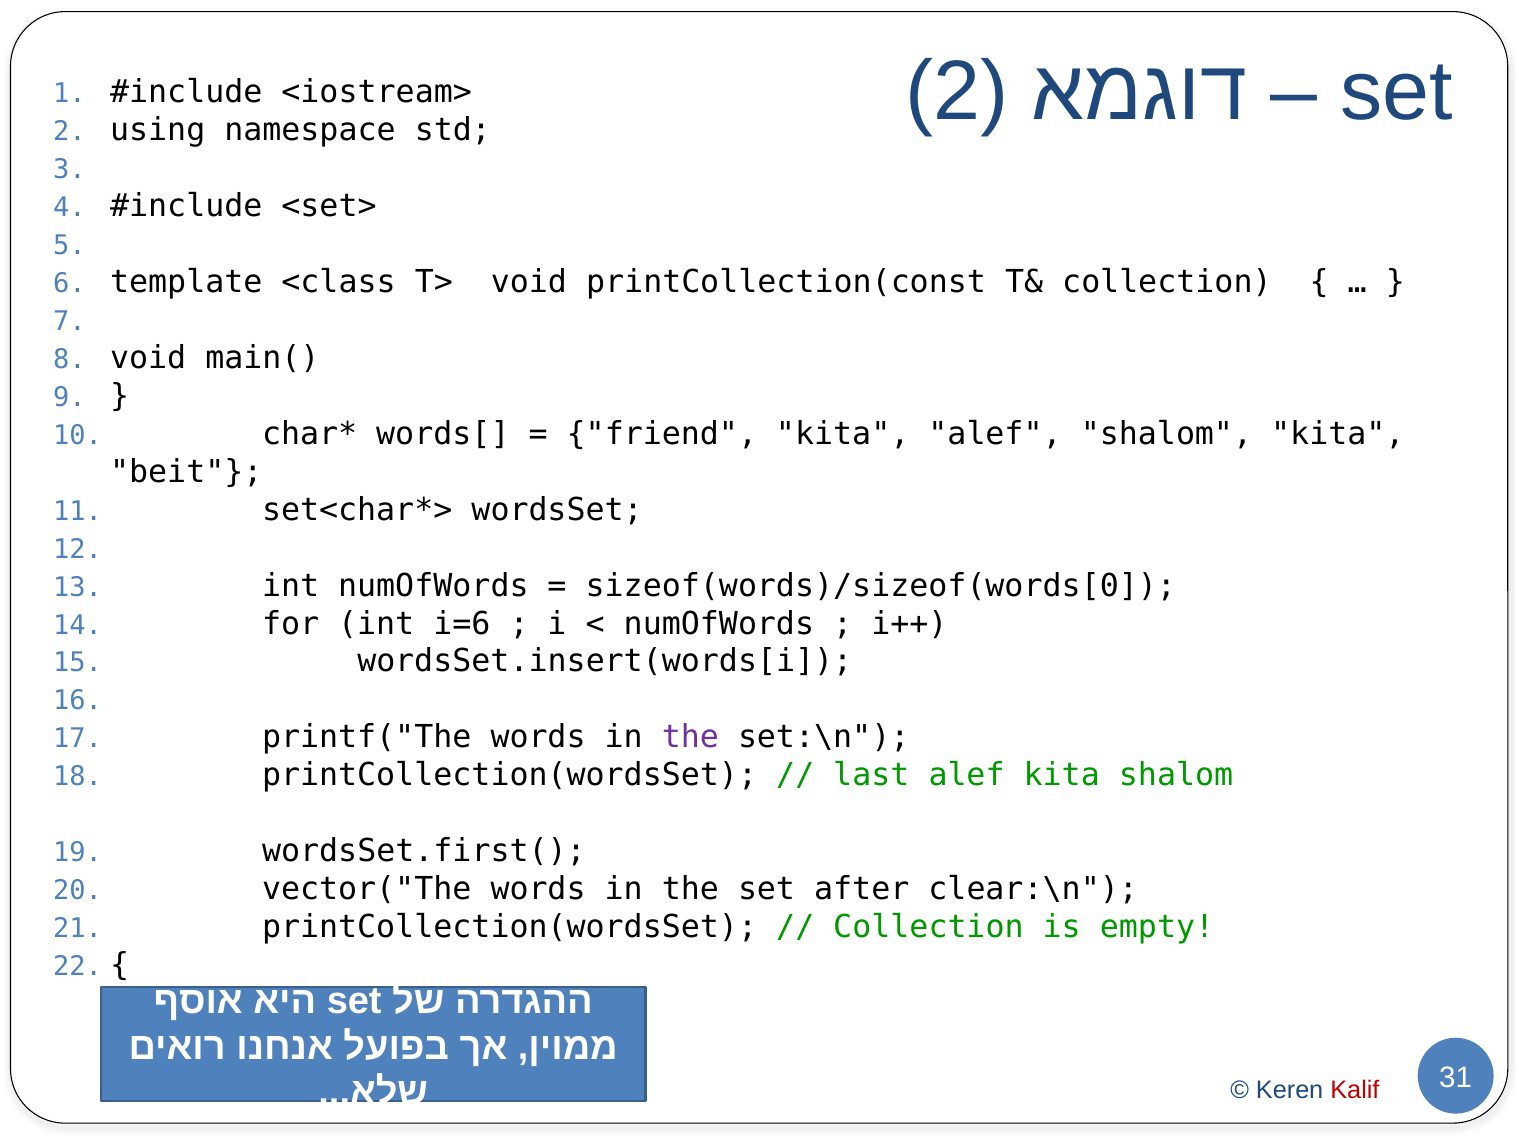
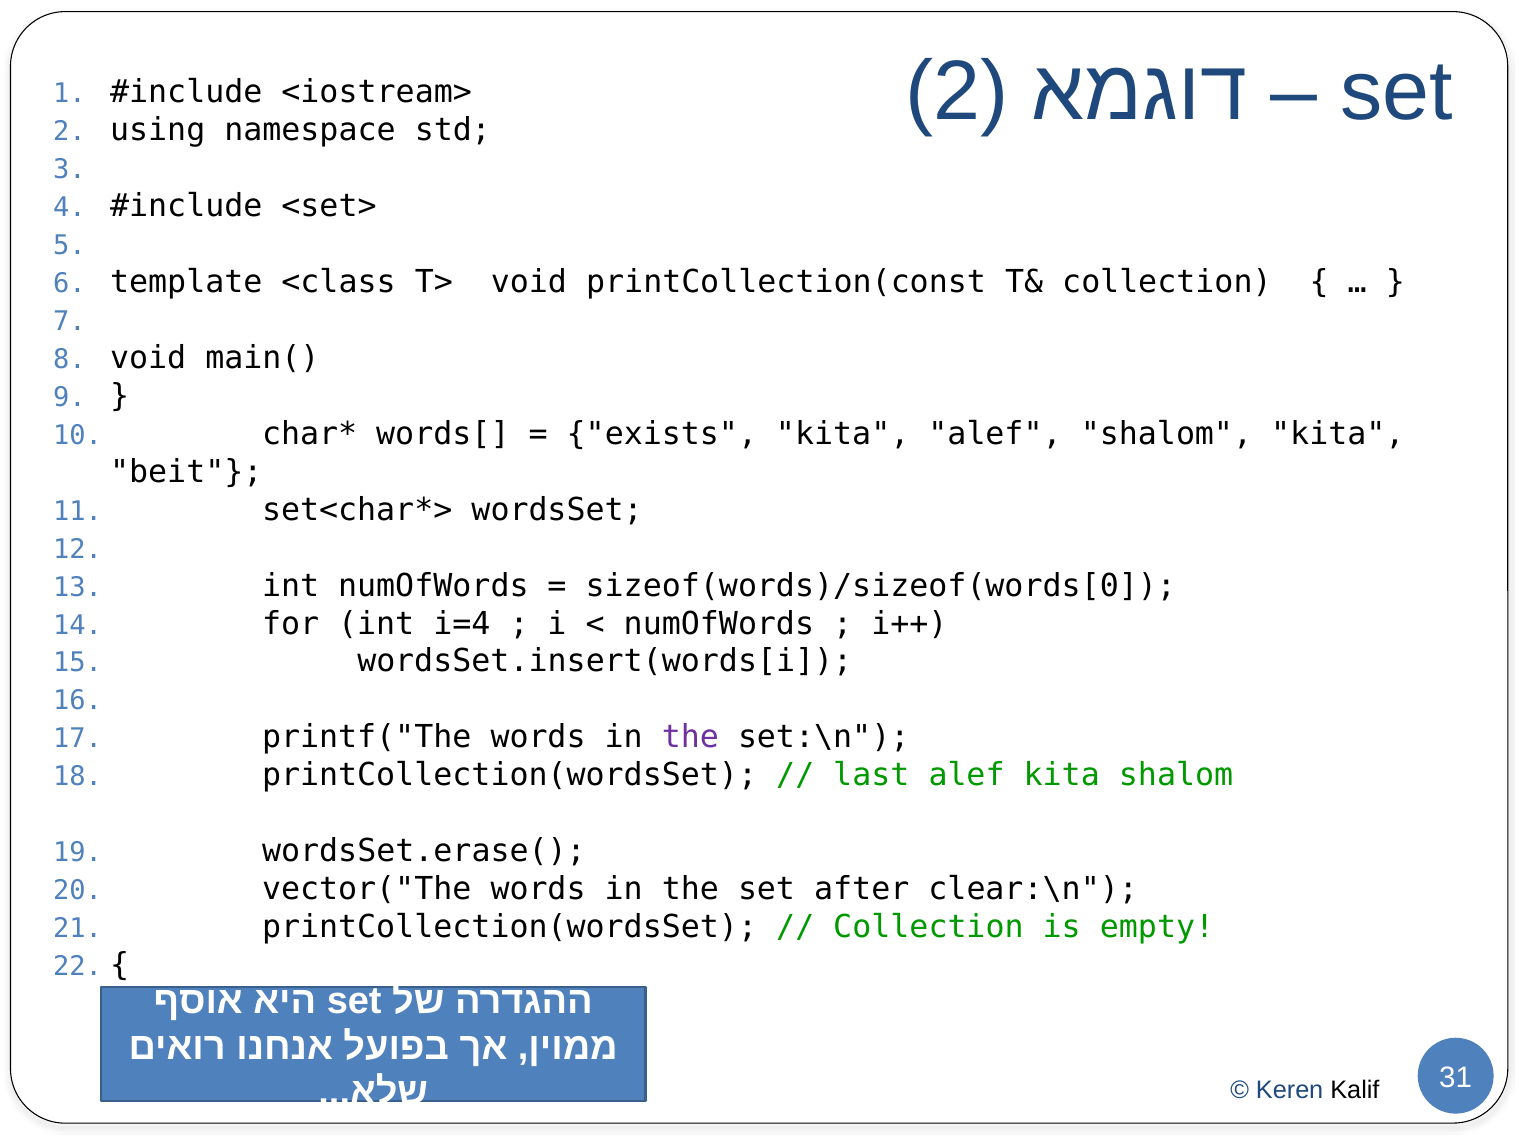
friend: friend -> exists (662, 434)
i=6: i=6 -> i=4 (462, 624)
wordsSet.first(: wordsSet.first( -> wordsSet.erase( (424, 852)
Kalif colour: red -> black (1355, 1090)
